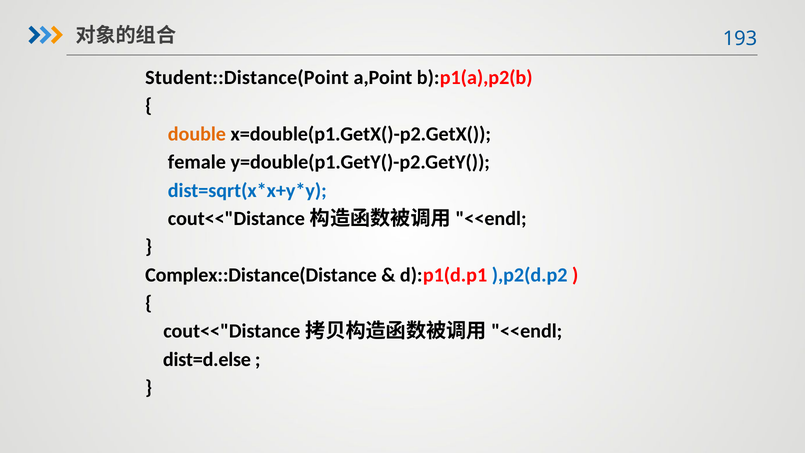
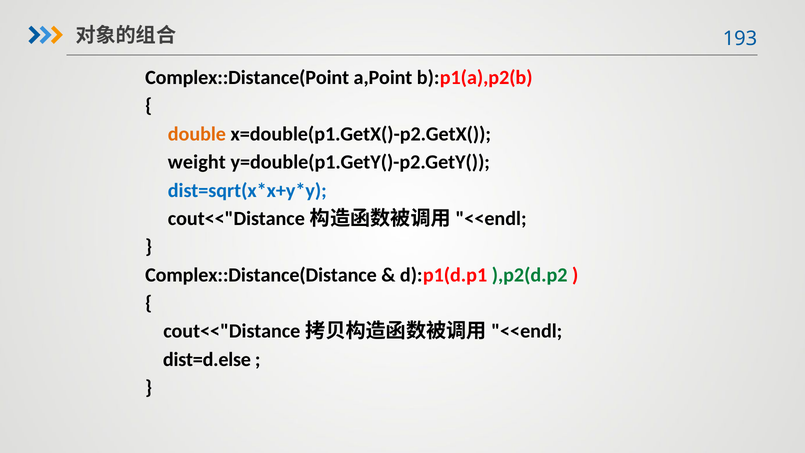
Student::Distance(Point: Student::Distance(Point -> Complex::Distance(Point (247, 78)
female: female -> weight (197, 162)
),p2(d.p2 colour: blue -> green (530, 275)
